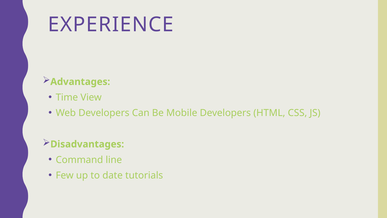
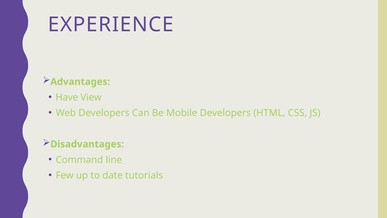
Time: Time -> Have (67, 97)
